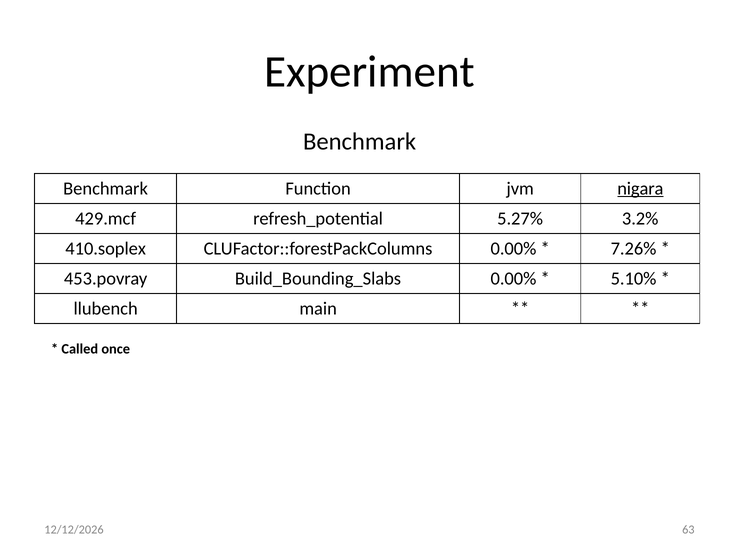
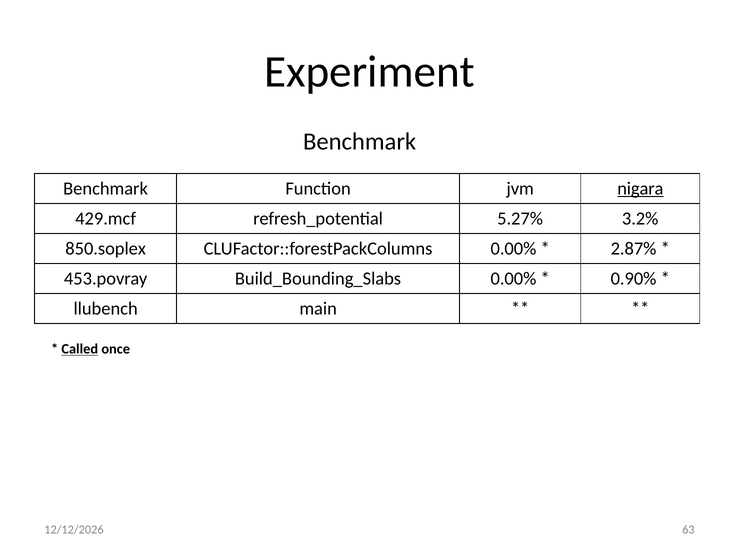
410.soplex: 410.soplex -> 850.soplex (106, 248)
7.26%: 7.26% -> 2.87% (634, 248)
5.10%: 5.10% -> 0.90% (634, 278)
Called underline: none -> present (80, 349)
